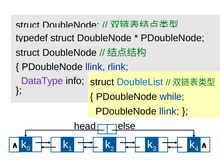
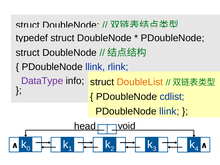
DoubleList colour: blue -> orange (140, 82)
while: while -> cdlist (172, 97)
else: else -> void (127, 126)
